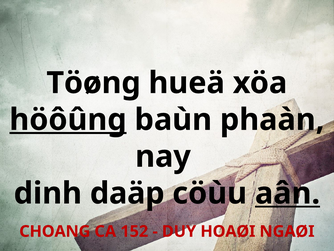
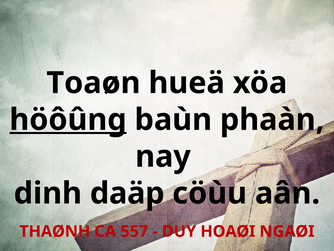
Töøng: Töøng -> Toaøn (93, 83)
aân underline: present -> none (288, 193)
CHOANG: CHOANG -> THAØNH (55, 231)
152: 152 -> 557 (134, 231)
